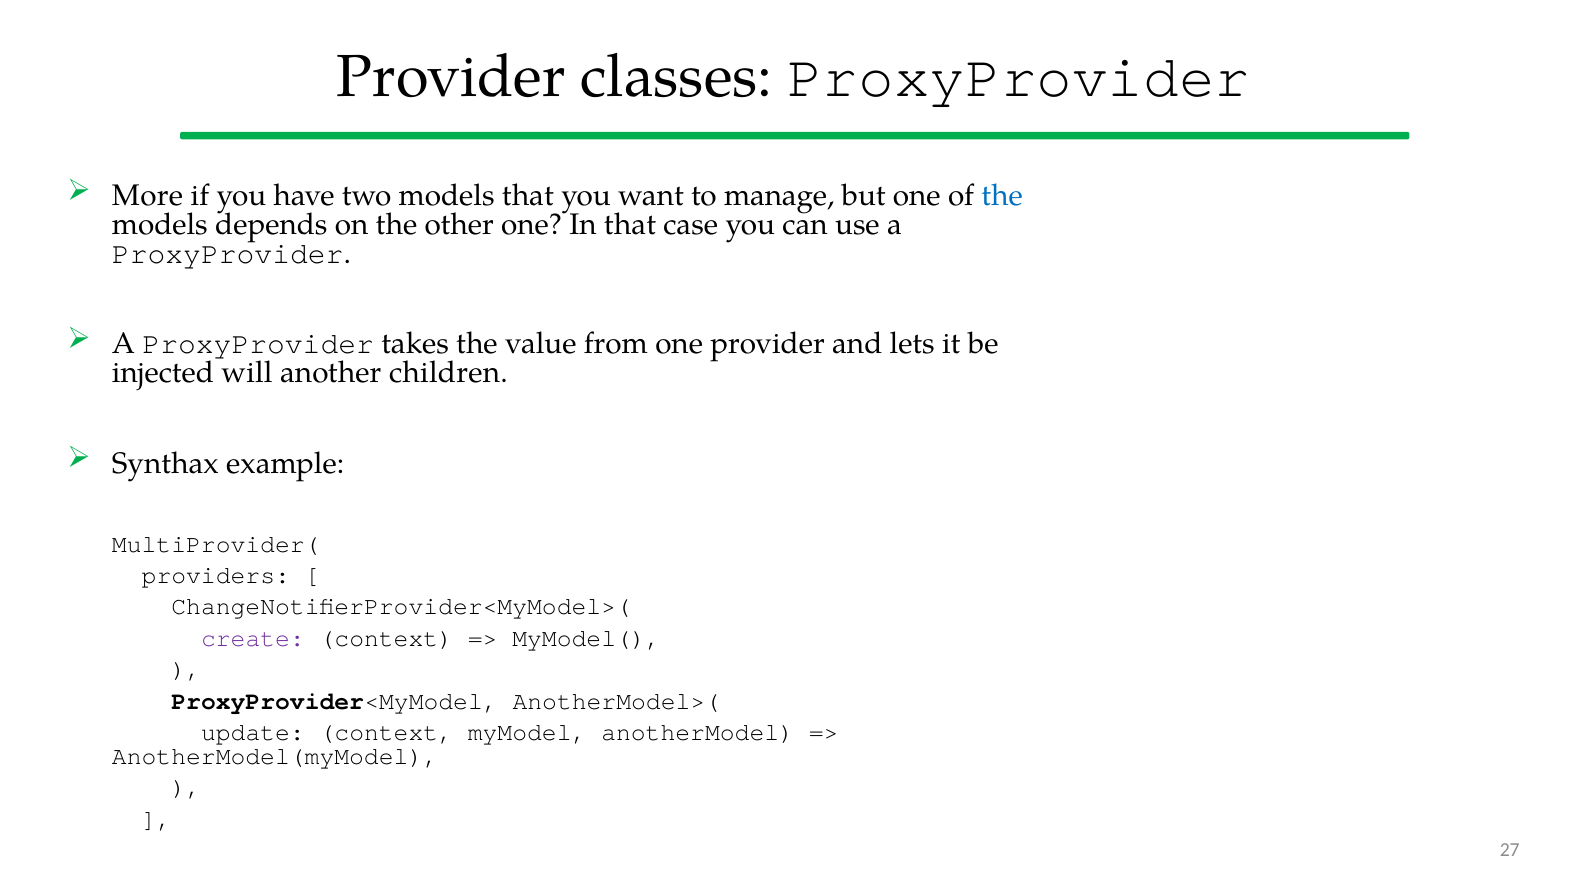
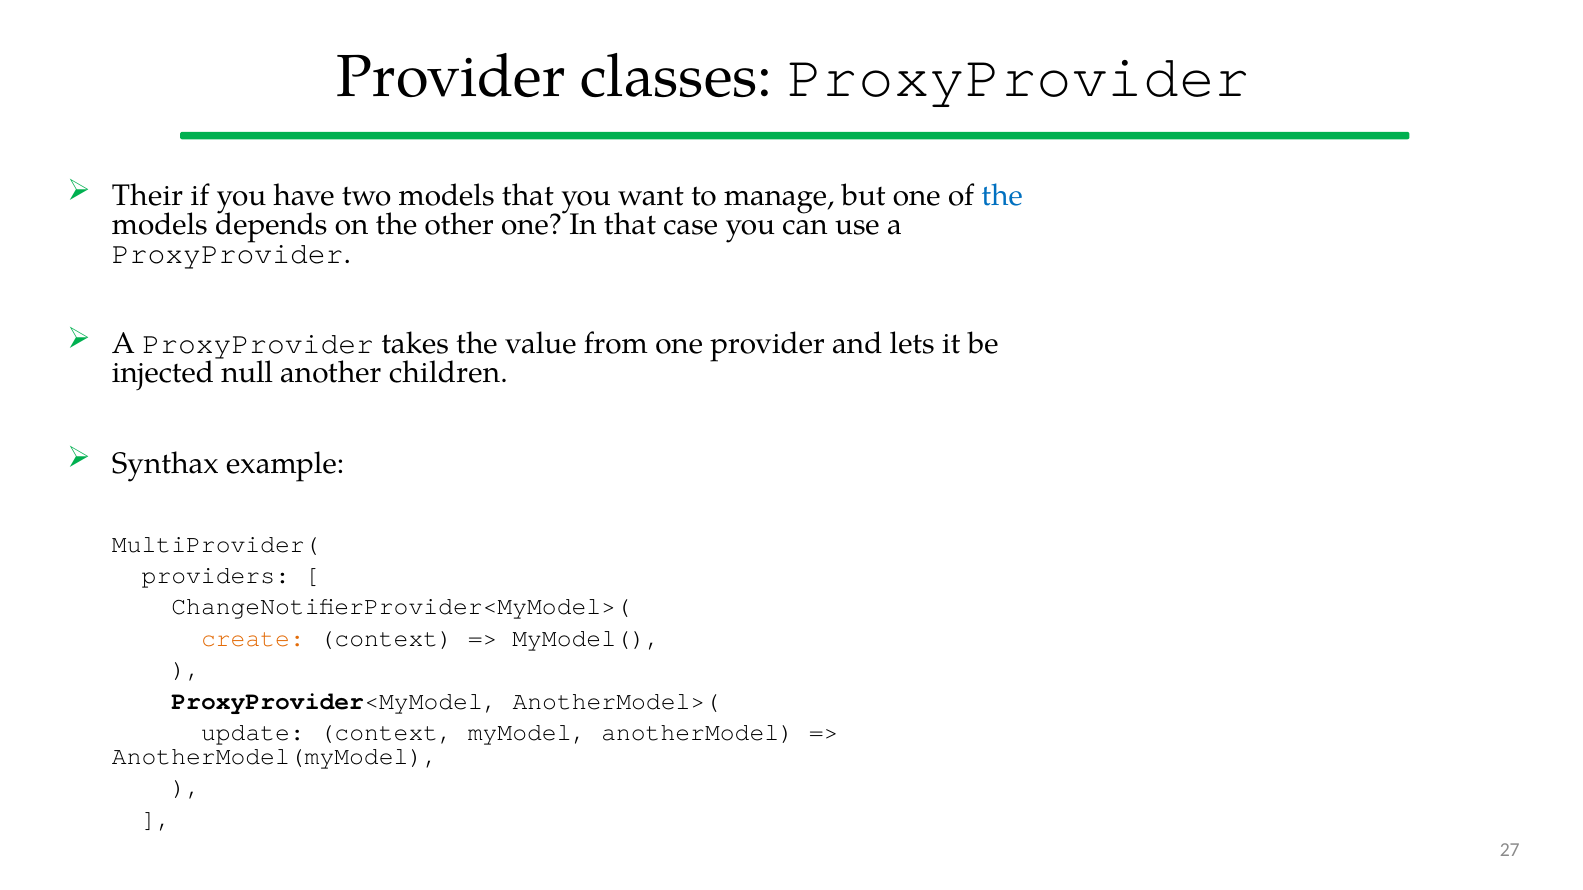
More: More -> Their (148, 196)
will: will -> null (247, 373)
create colour: purple -> orange (253, 639)
